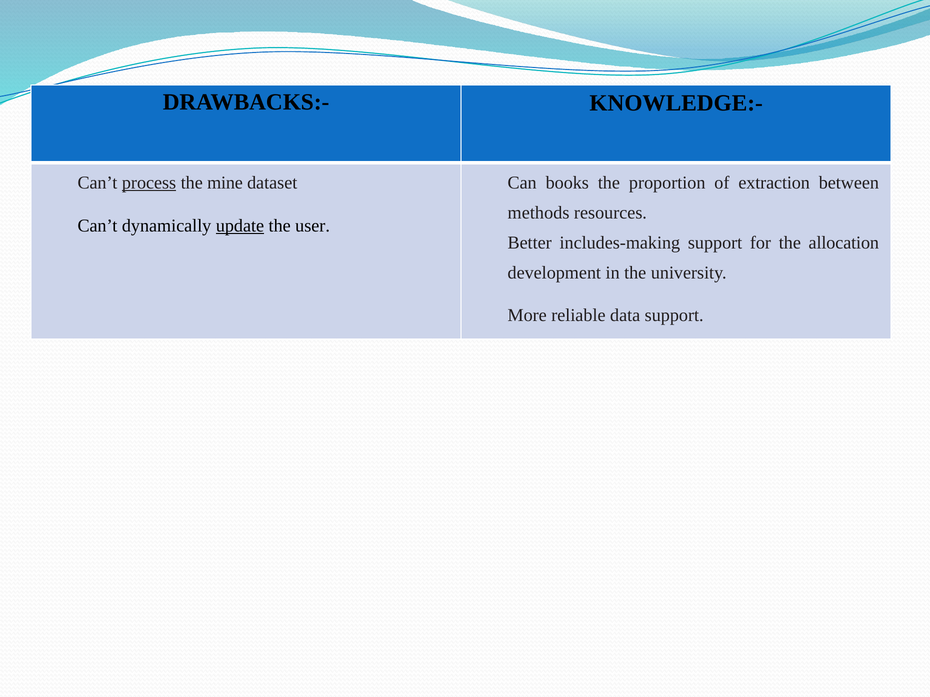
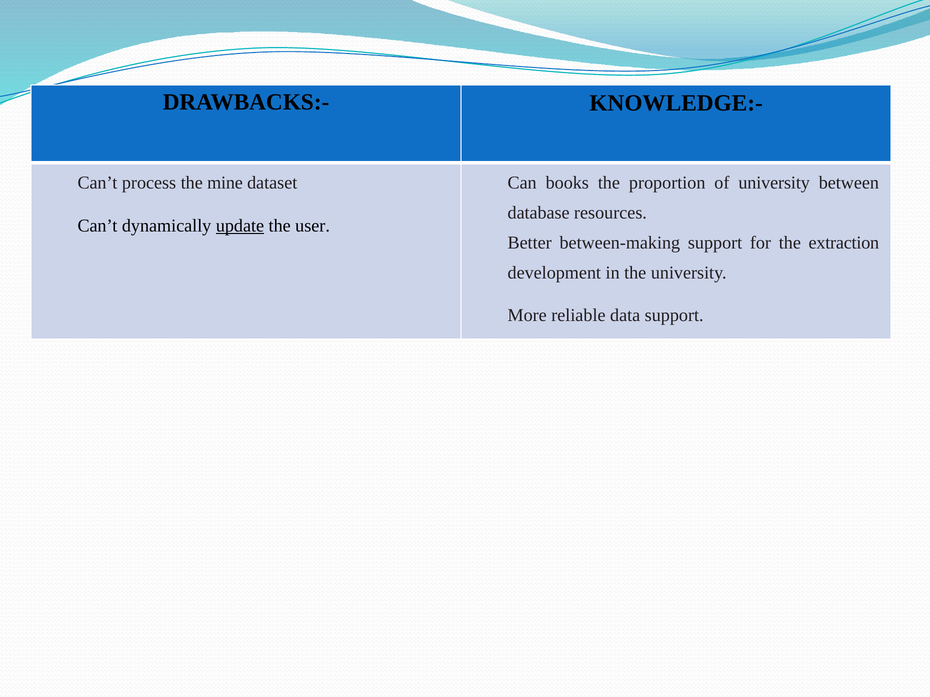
process underline: present -> none (149, 183)
of extraction: extraction -> university (774, 183)
methods: methods -> database (539, 213)
includes-making: includes-making -> between-making (620, 243)
allocation: allocation -> extraction (844, 243)
